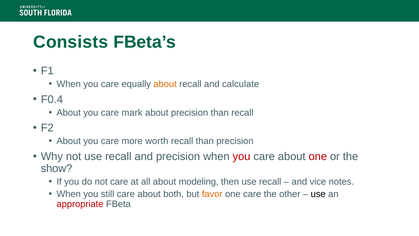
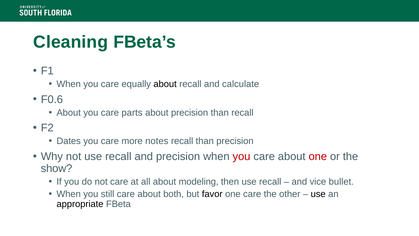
Consists: Consists -> Cleaning (71, 42)
about colour: orange -> black (165, 84)
F0.4: F0.4 -> F0.6 (52, 99)
mark: mark -> parts (132, 112)
About: About -> Dates (69, 141)
worth: worth -> notes (157, 141)
notes: notes -> bullet (341, 181)
favor colour: orange -> black (212, 194)
appropriate colour: red -> black (80, 204)
